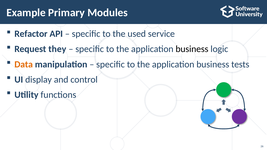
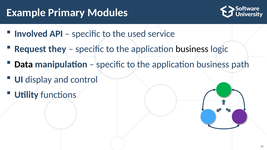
Refactor: Refactor -> Involved (31, 34)
Data colour: orange -> black (24, 64)
tests: tests -> path (240, 64)
